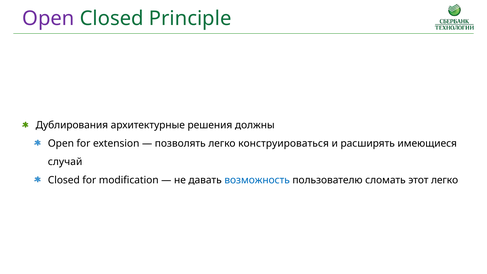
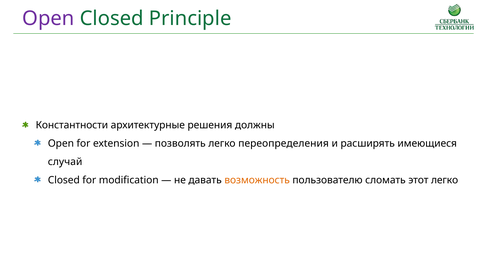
Дублирования: Дублирования -> Константности (72, 125)
конструироваться: конструироваться -> переопределения (284, 144)
возможность colour: blue -> orange (257, 180)
